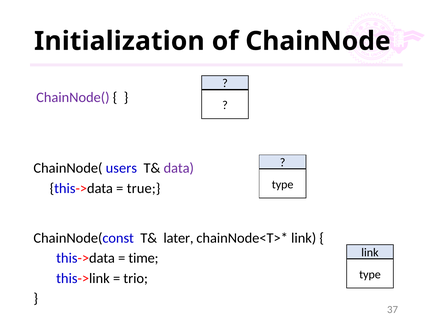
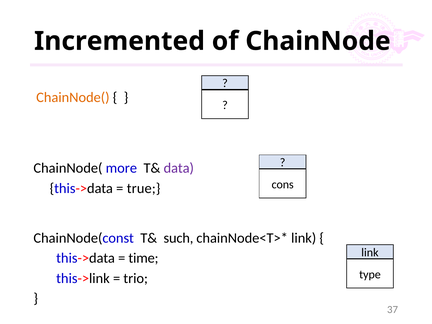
Initialization: Initialization -> Incremented (119, 41)
ChainNode( colour: purple -> orange (73, 98)
users: users -> more (121, 168)
type: type -> cons (283, 184)
later: later -> such (178, 238)
